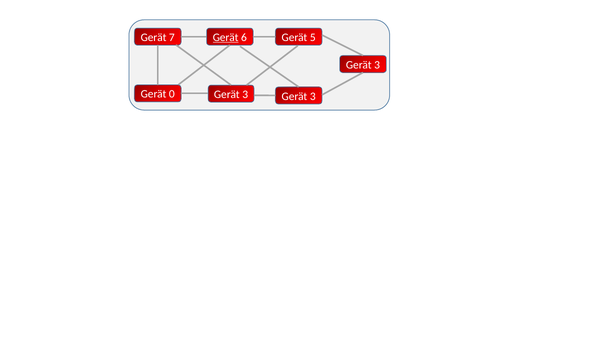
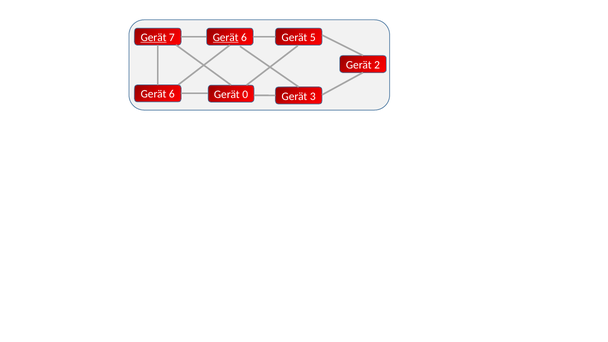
Gerät underline: none -> present (154, 37)
3: 3 -> 2 (377, 65)
0: 0 -> 6 (172, 94)
3: 3 -> 0 (245, 94)
